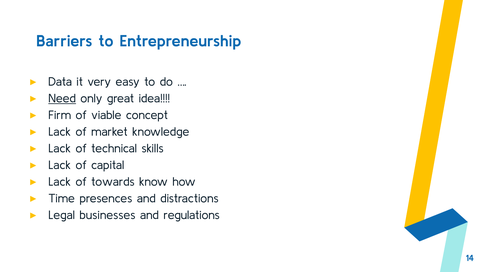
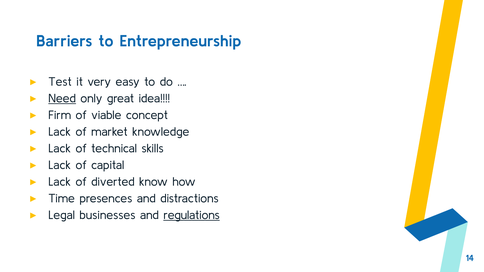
Data: Data -> Test (60, 82)
towards: towards -> diverted (113, 182)
regulations underline: none -> present (192, 215)
